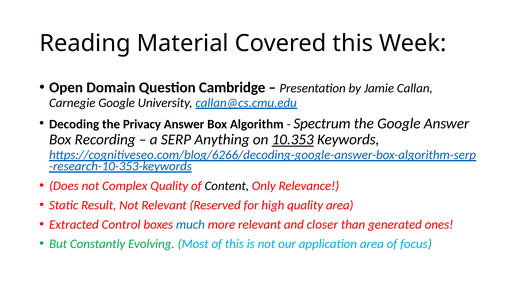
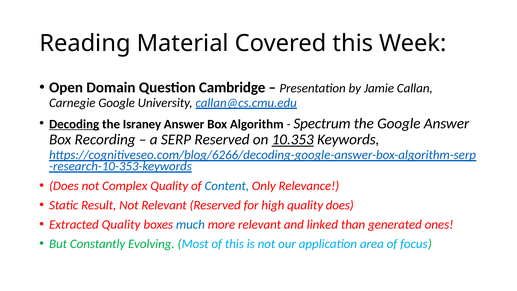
Decoding underline: none -> present (74, 124)
Privacy: Privacy -> Israney (142, 124)
SERP Anything: Anything -> Reserved (222, 140)
Content colour: black -> blue (227, 186)
quality area: area -> does (340, 205)
Extracted Control: Control -> Quality (121, 224)
closer: closer -> linked (322, 224)
